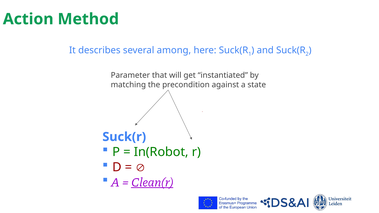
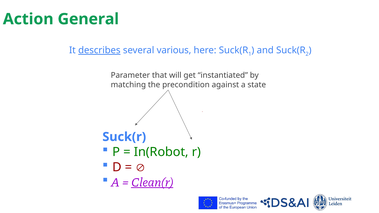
Method: Method -> General (88, 19)
describes underline: none -> present (99, 50)
among: among -> various (174, 50)
